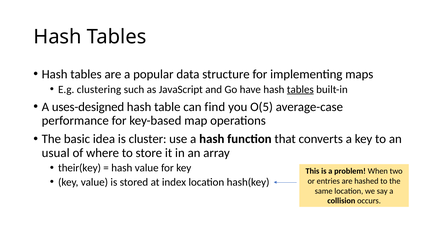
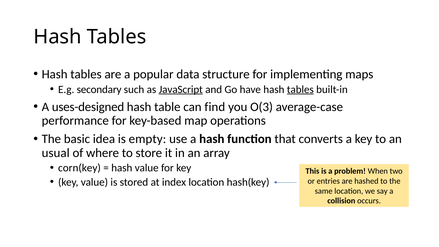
clustering: clustering -> secondary (99, 89)
JavaScript underline: none -> present (181, 89)
O(5: O(5 -> O(3 (262, 107)
cluster: cluster -> empty (147, 139)
their(key: their(key -> corn(key (79, 168)
